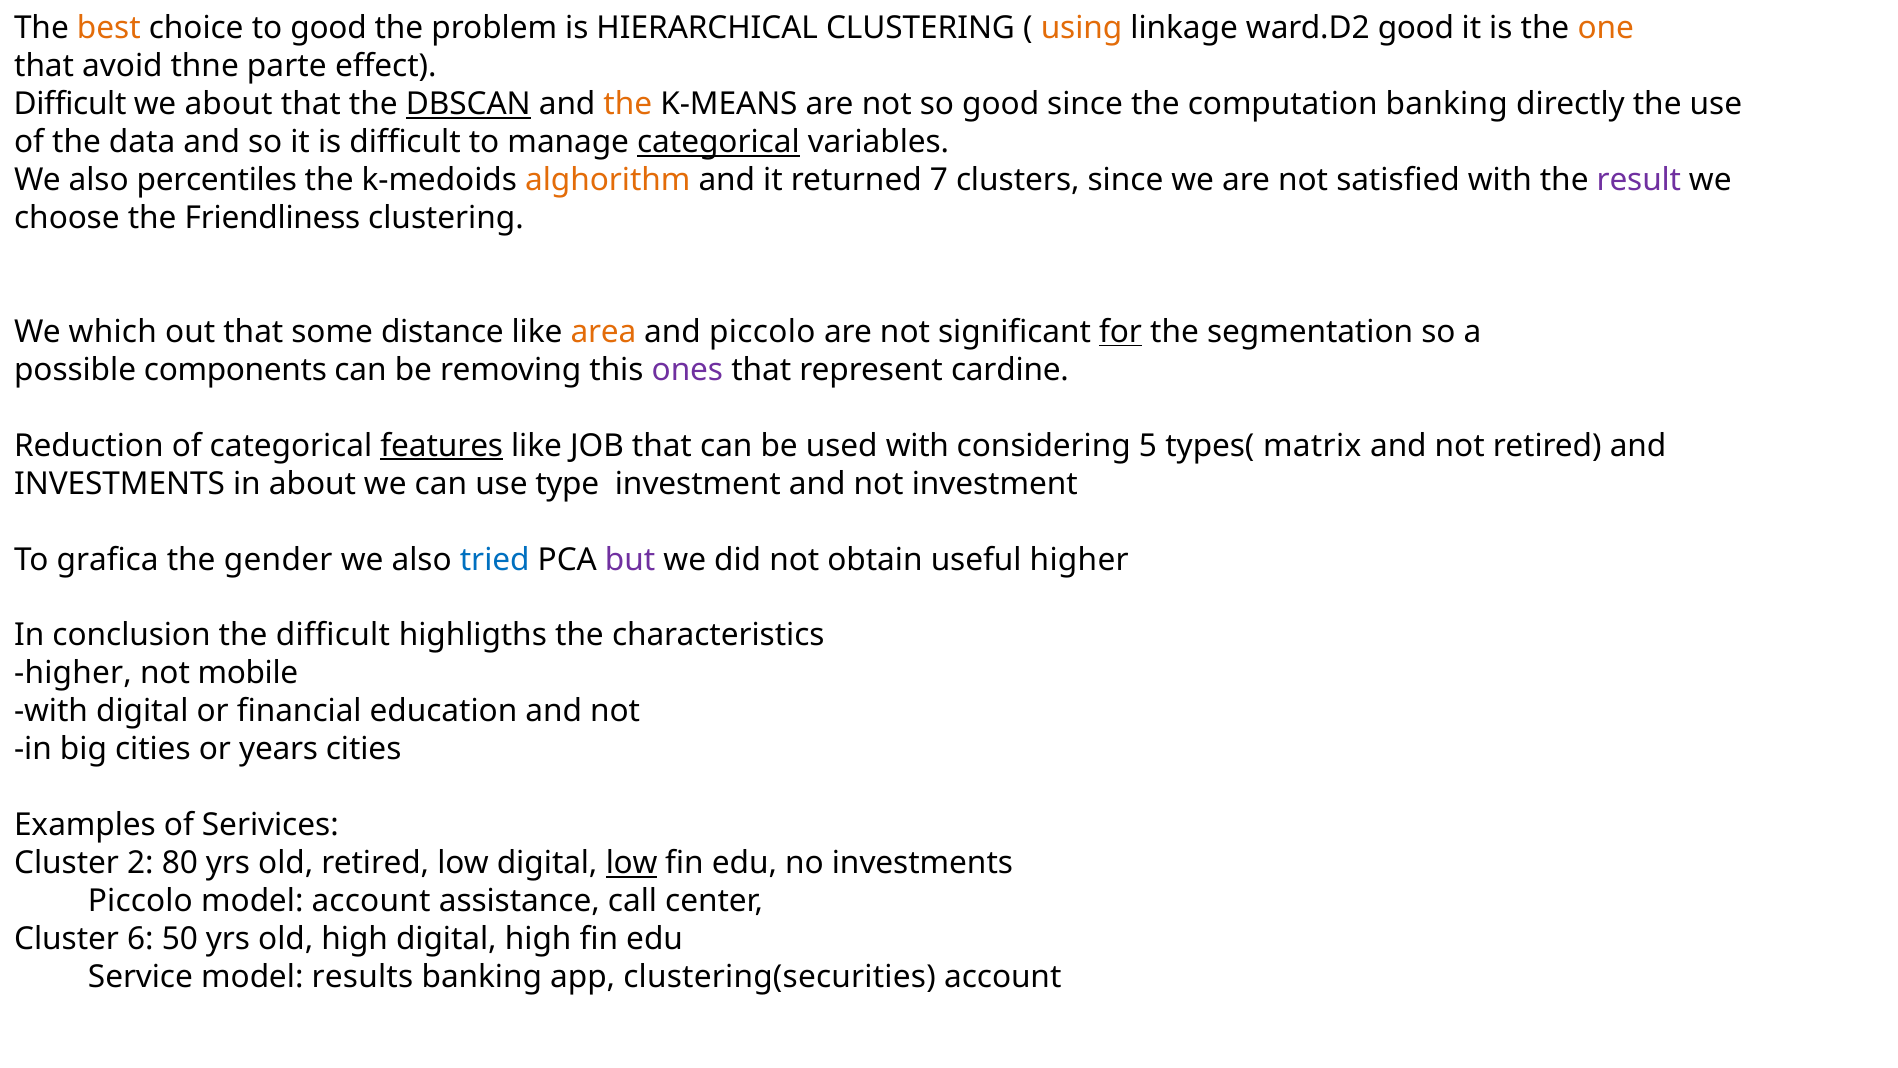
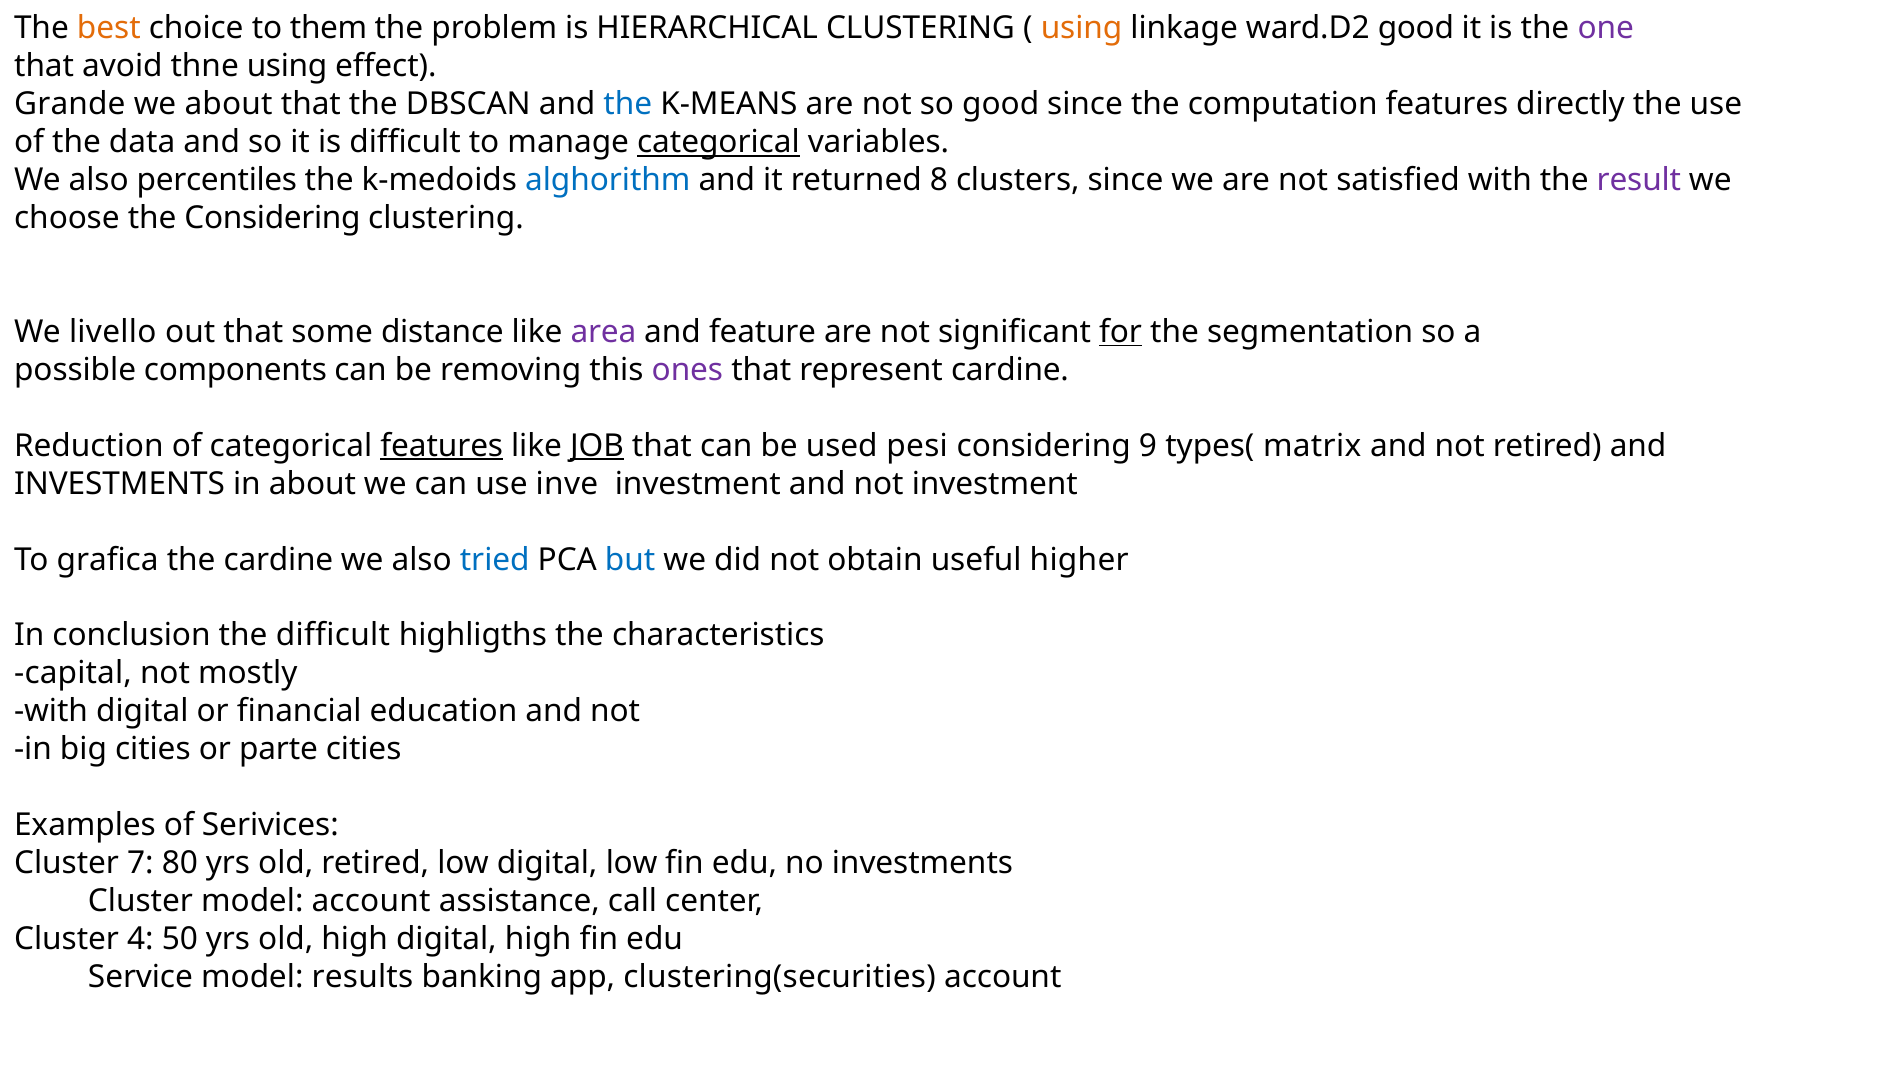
to good: good -> them (329, 28)
one colour: orange -> purple (1606, 28)
thne parte: parte -> using (287, 66)
Difficult: Difficult -> Grande (70, 104)
DBSCAN underline: present -> none (468, 104)
the colour: orange -> blue (628, 104)
computation banking: banking -> features (1447, 104)
alghorithm colour: orange -> blue (608, 180)
7: 7 -> 8 (939, 180)
the Friendliness: Friendliness -> Considering (273, 218)
which: which -> livello (113, 332)
area colour: orange -> purple (603, 332)
and piccolo: piccolo -> feature (763, 332)
JOB underline: none -> present (597, 446)
used with: with -> pesi (917, 446)
5: 5 -> 9 (1148, 446)
type: type -> inve (567, 484)
the gender: gender -> cardine (278, 559)
but colour: purple -> blue (630, 559)
higher: higher -> capital (73, 673)
mobile: mobile -> mostly (248, 673)
years: years -> parte (279, 749)
2: 2 -> 7 (140, 863)
low underline: present -> none (632, 863)
Piccolo: Piccolo -> Cluster (140, 901)
6: 6 -> 4 (140, 939)
